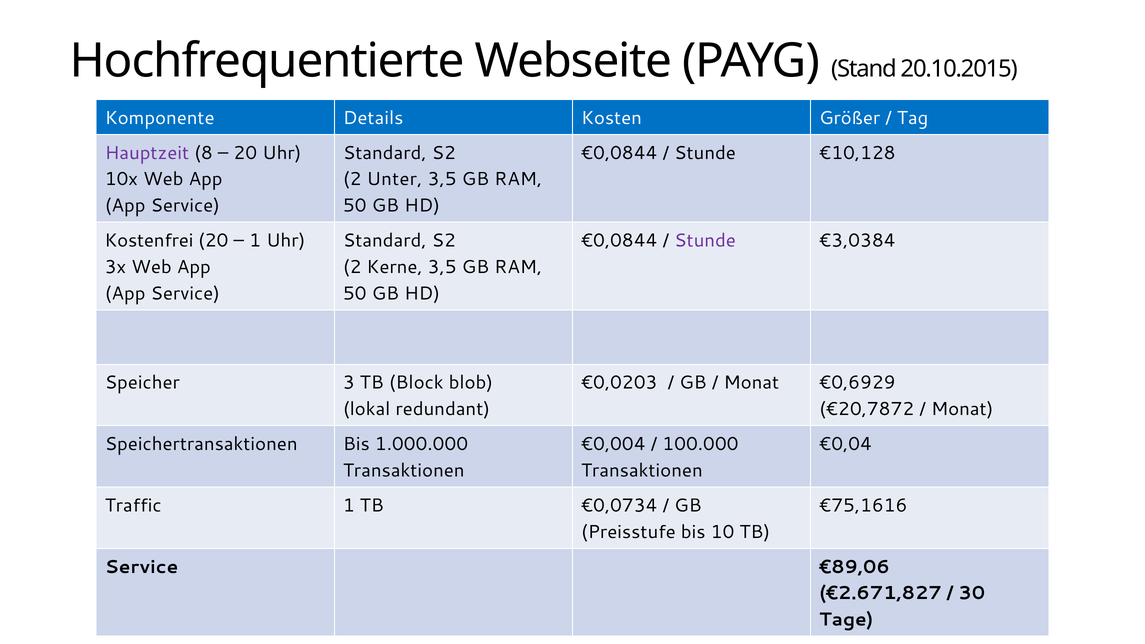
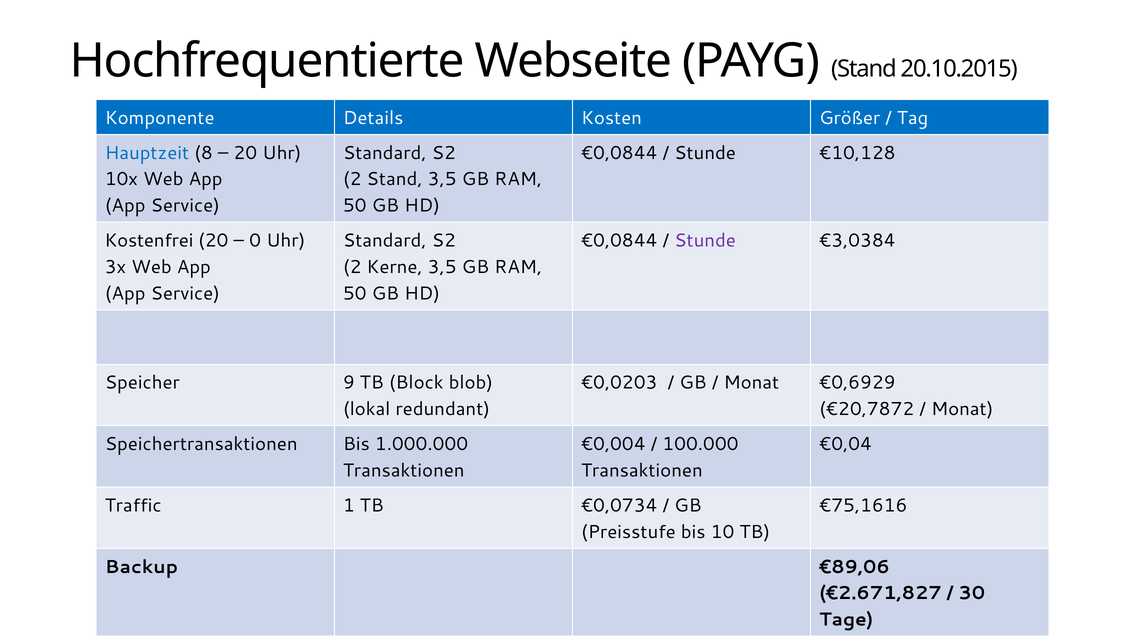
Hauptzeit colour: purple -> blue (147, 153)
2 Unter: Unter -> Stand (395, 179)
1: 1 -> 0 (255, 241)
3: 3 -> 9 (349, 383)
Service: Service -> Backup (141, 567)
